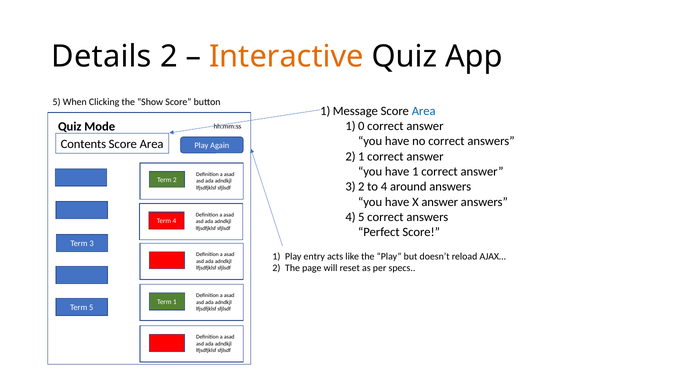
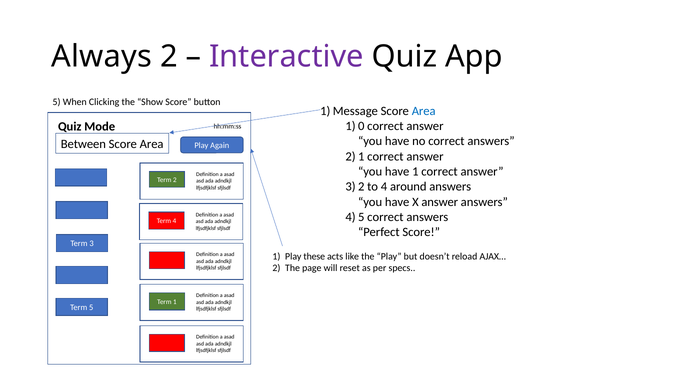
Details: Details -> Always (102, 57)
Interactive colour: orange -> purple (286, 57)
Contents: Contents -> Between (83, 144)
entry: entry -> these (314, 256)
